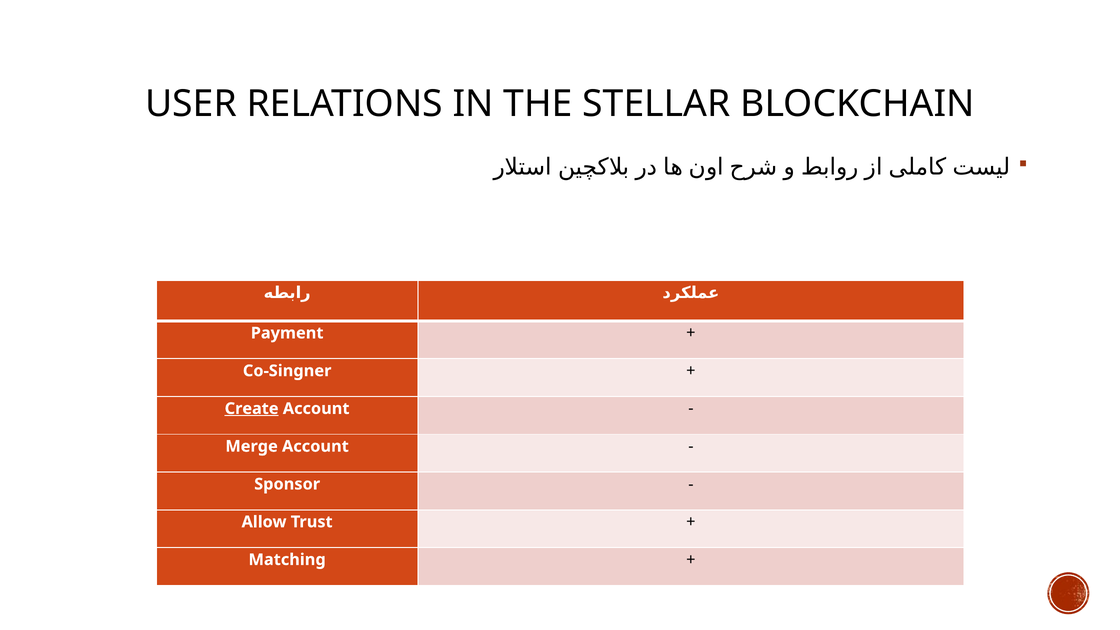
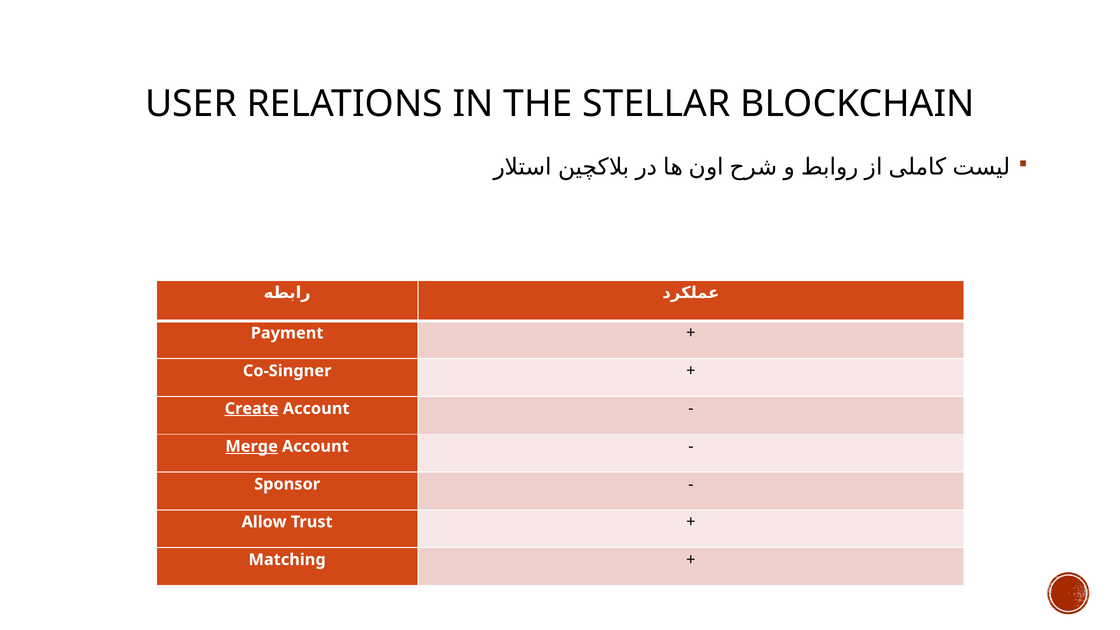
Merge underline: none -> present (252, 446)
